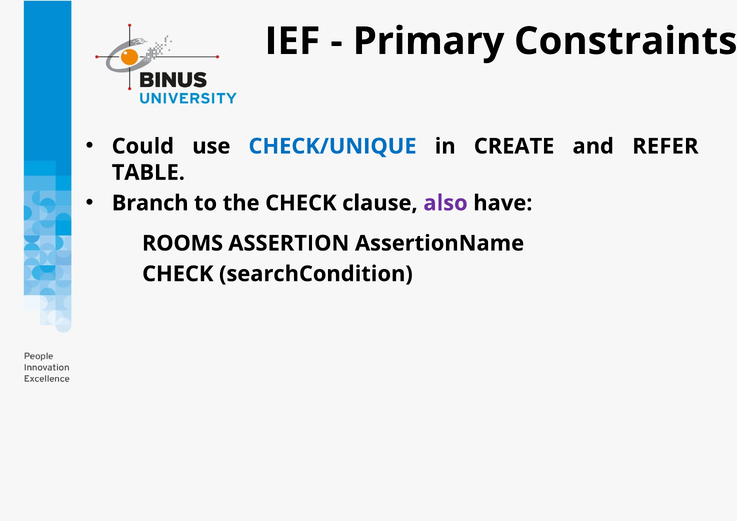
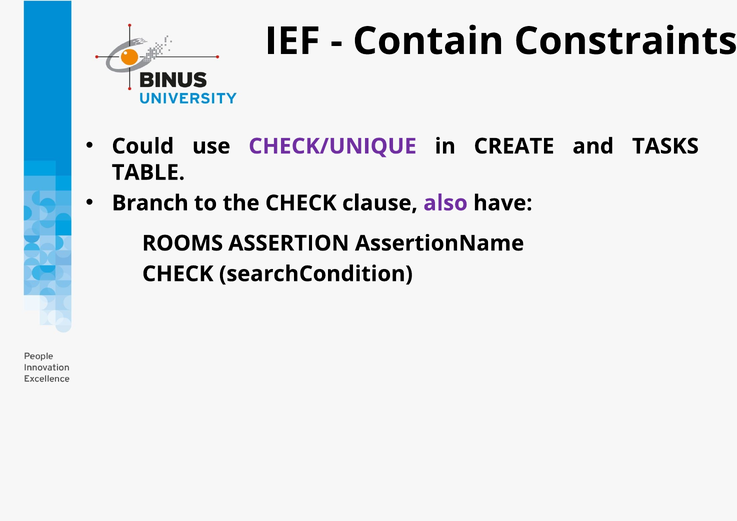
Primary: Primary -> Contain (428, 41)
CHECK/UNIQUE colour: blue -> purple (333, 146)
REFER: REFER -> TASKS (665, 146)
